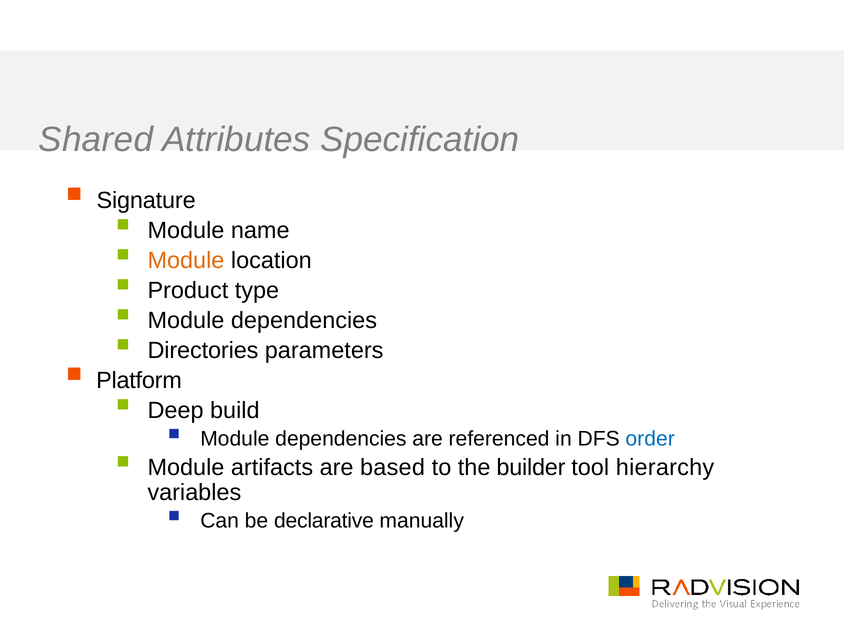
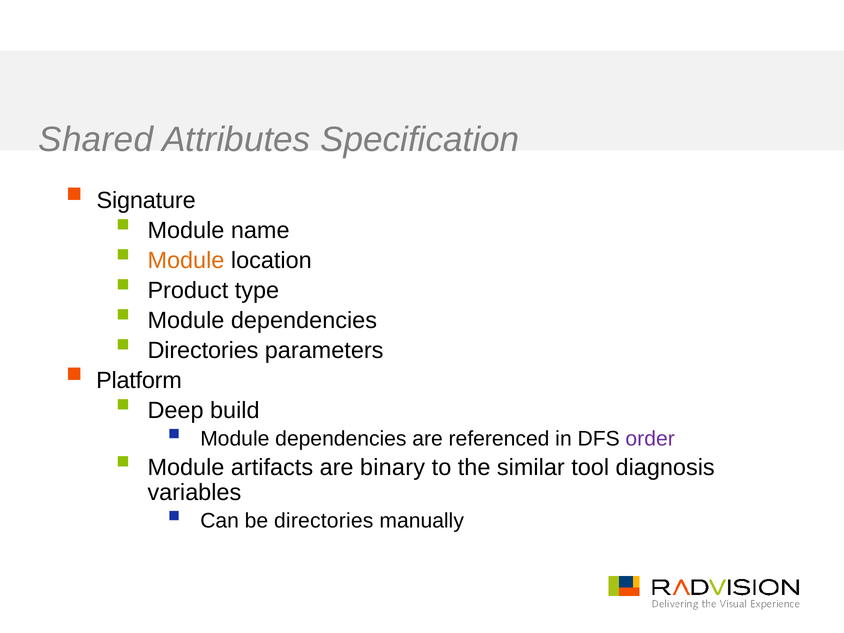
order colour: blue -> purple (650, 439)
based: based -> binary (393, 467)
builder: builder -> similar (531, 467)
hierarchy: hierarchy -> diagnosis (665, 467)
be declarative: declarative -> directories (324, 521)
